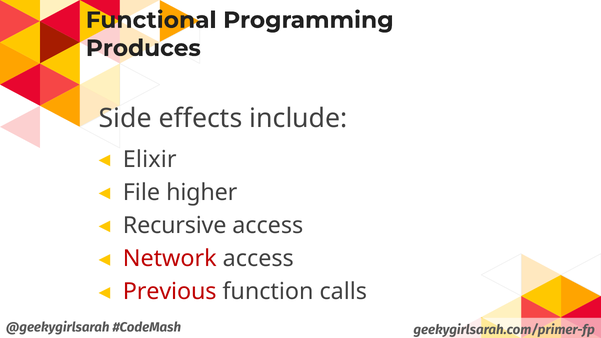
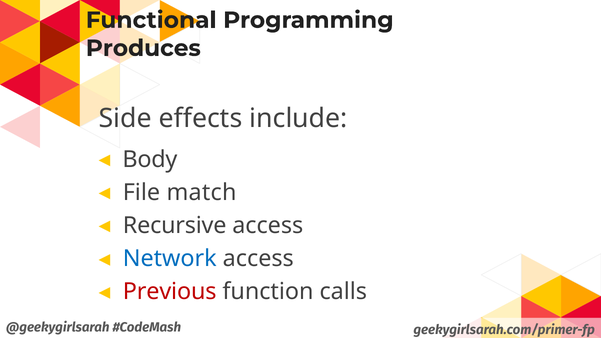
Elixir: Elixir -> Body (150, 160)
higher: higher -> match (202, 193)
Network colour: red -> blue (170, 259)
